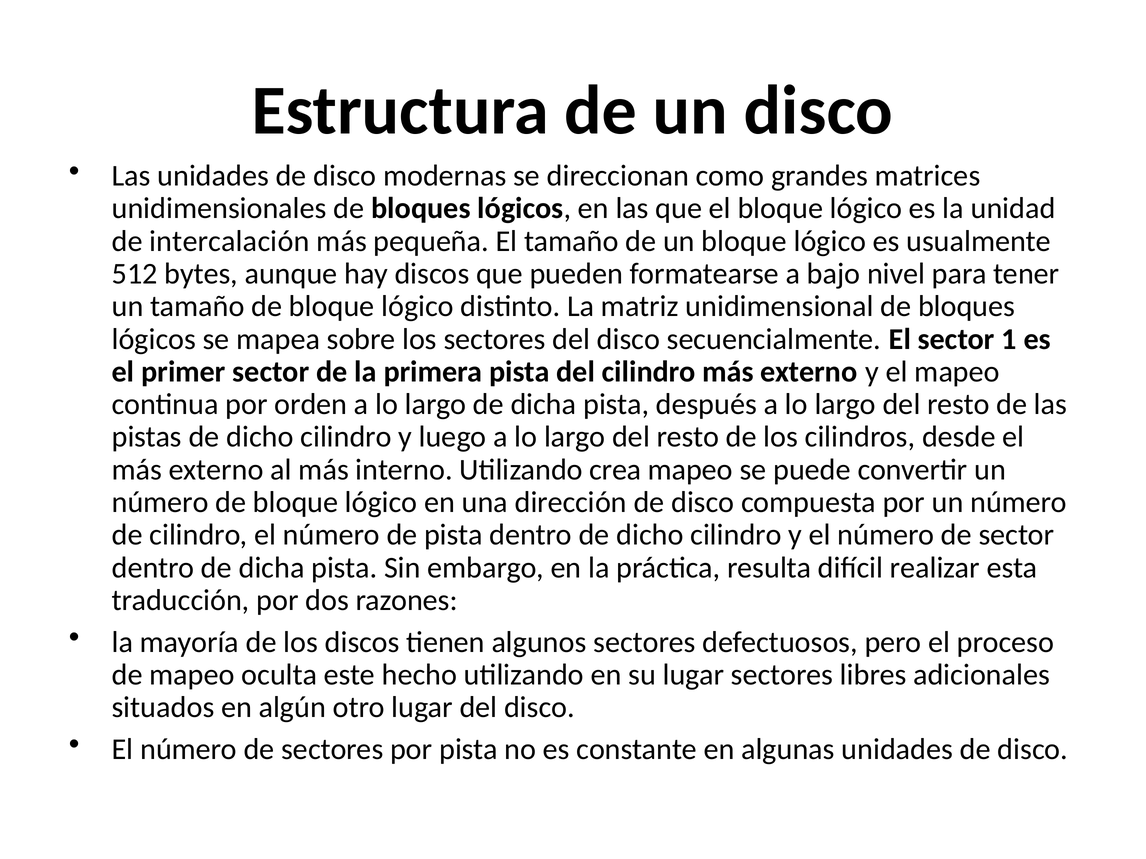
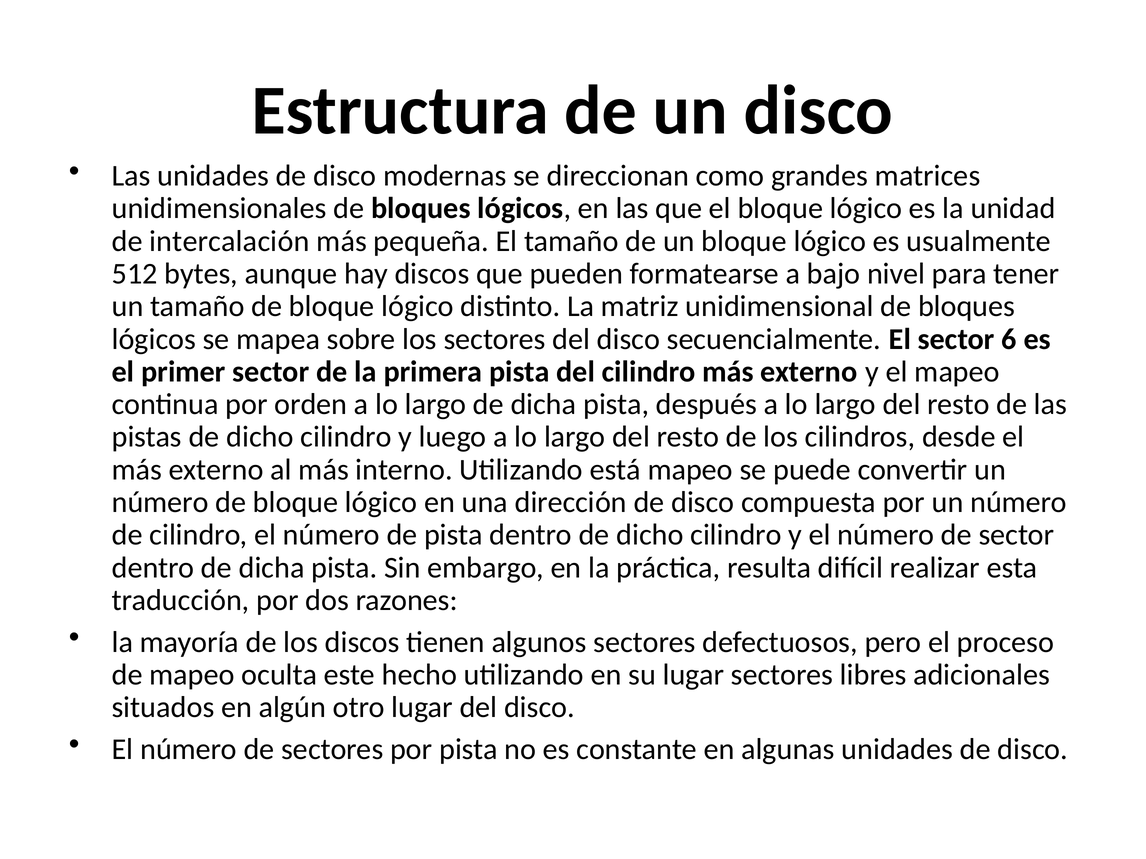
1: 1 -> 6 (1009, 339)
crea: crea -> está (615, 470)
